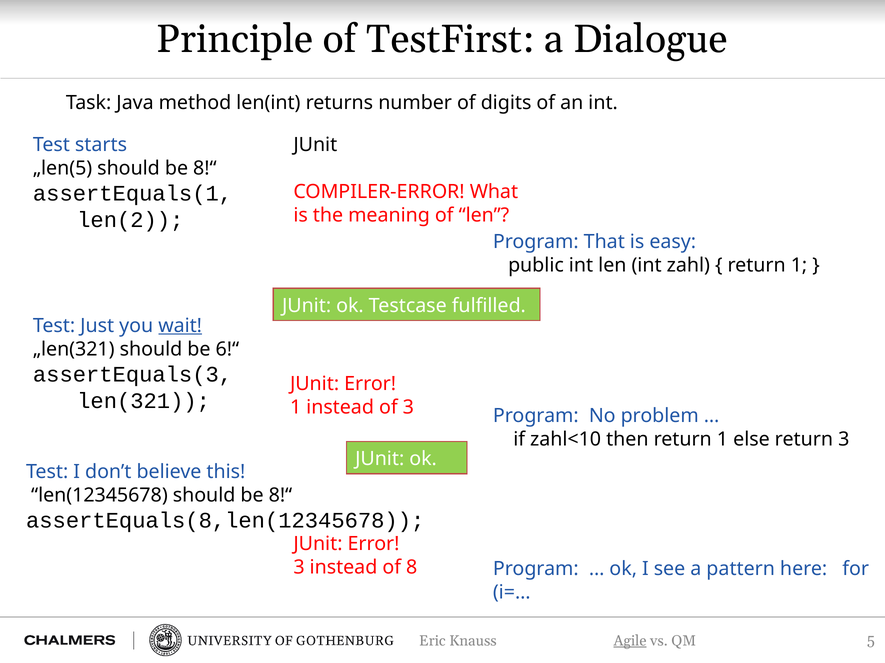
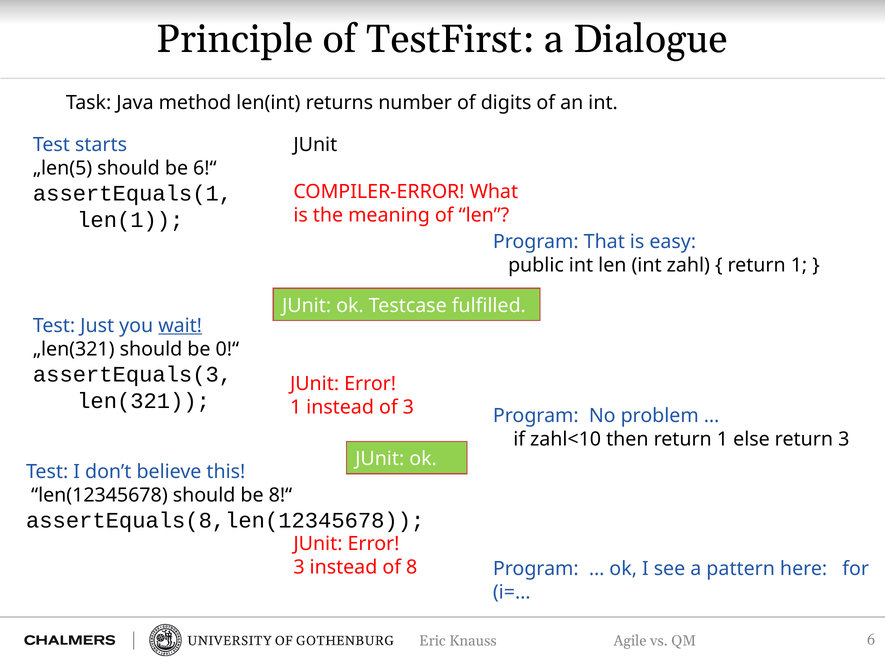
„len(5 should be 8!“: 8!“ -> 6!“ (205, 168)
len(2: len(2 -> len(1 (130, 220)
6!“: 6!“ -> 0!“ (227, 350)
Agile underline: present -> none (630, 641)
5: 5 -> 6 (871, 641)
